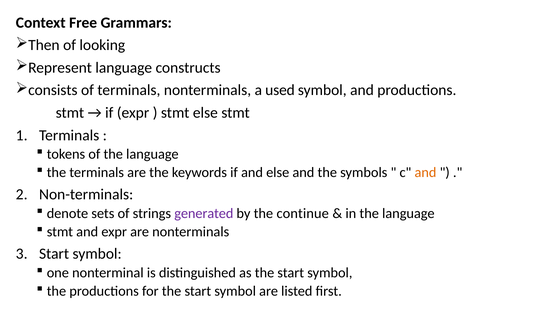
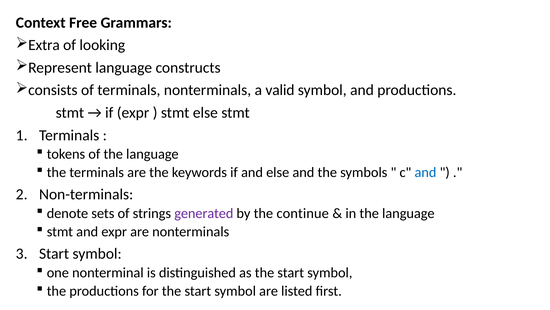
Then: Then -> Extra (44, 45)
used: used -> valid (280, 90)
and colour: orange -> blue (425, 172)
